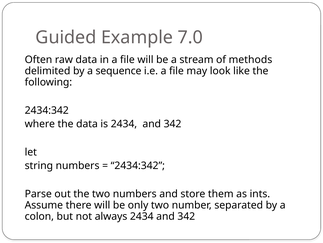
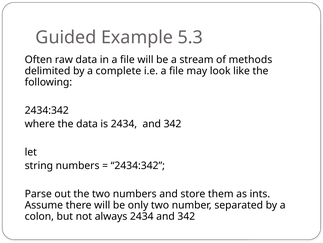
7.0: 7.0 -> 5.3 (190, 37)
sequence: sequence -> complete (118, 71)
